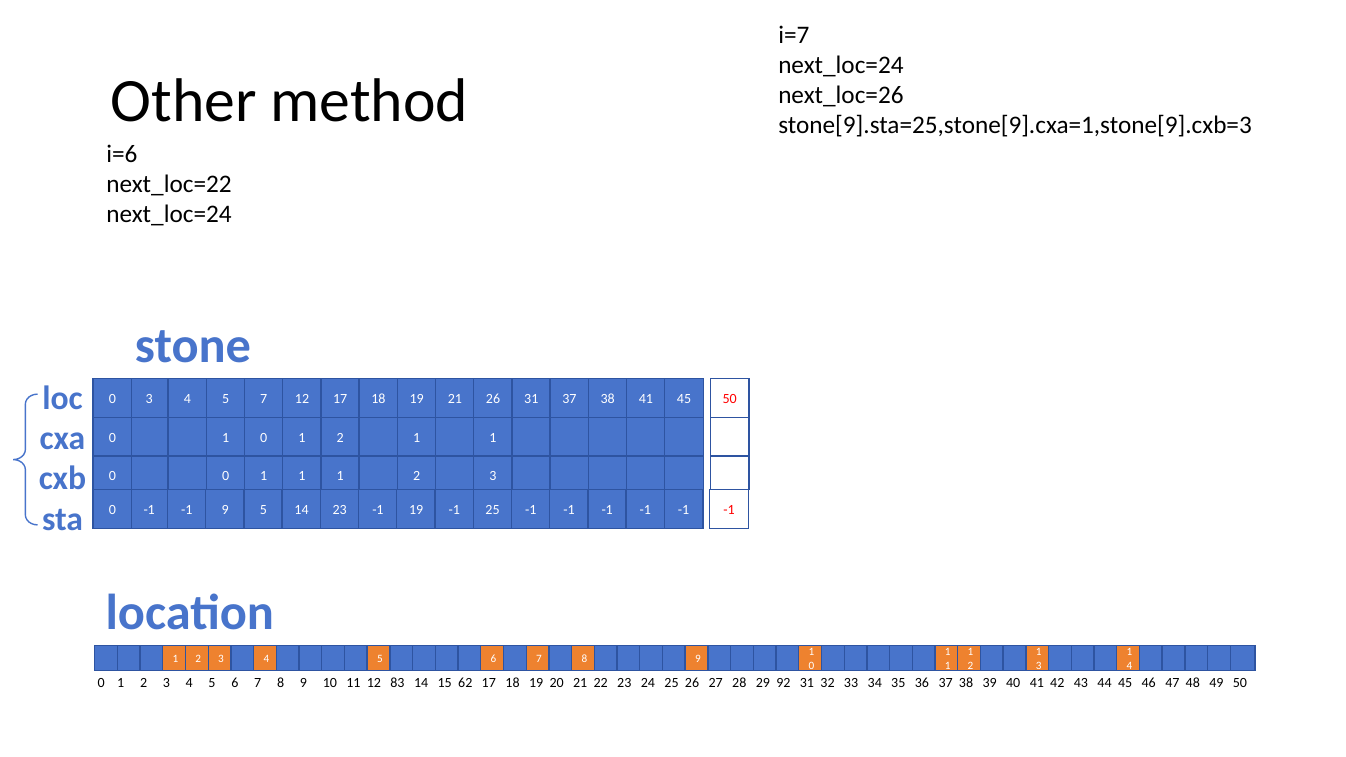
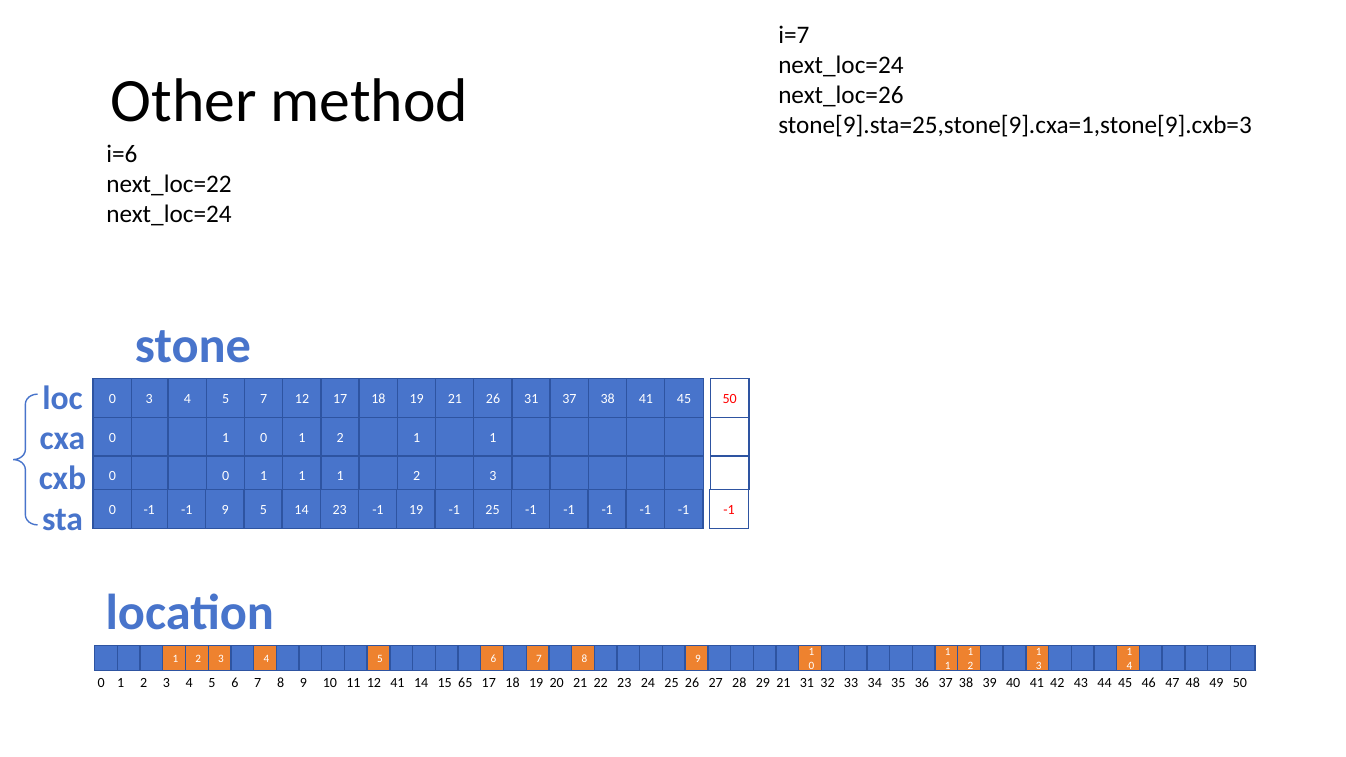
12 83: 83 -> 41 (397, 683)
62: 62 -> 65 (465, 683)
29 92: 92 -> 21 (783, 683)
